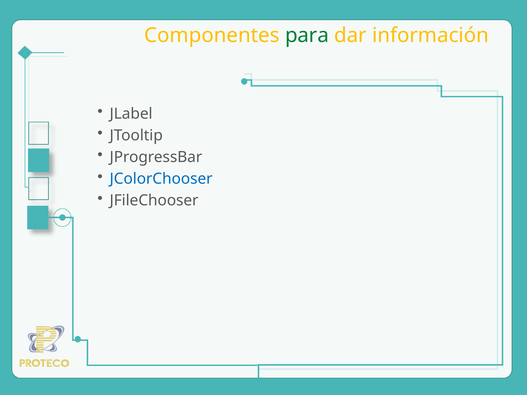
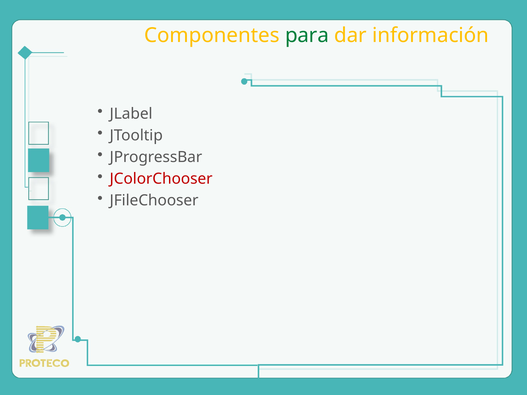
JColorChooser colour: blue -> red (161, 179)
